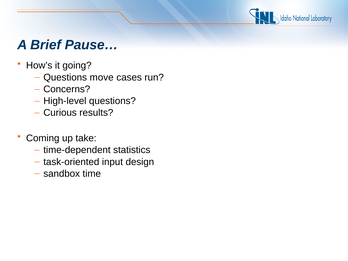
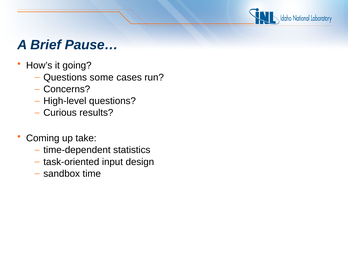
move: move -> some (102, 77)
